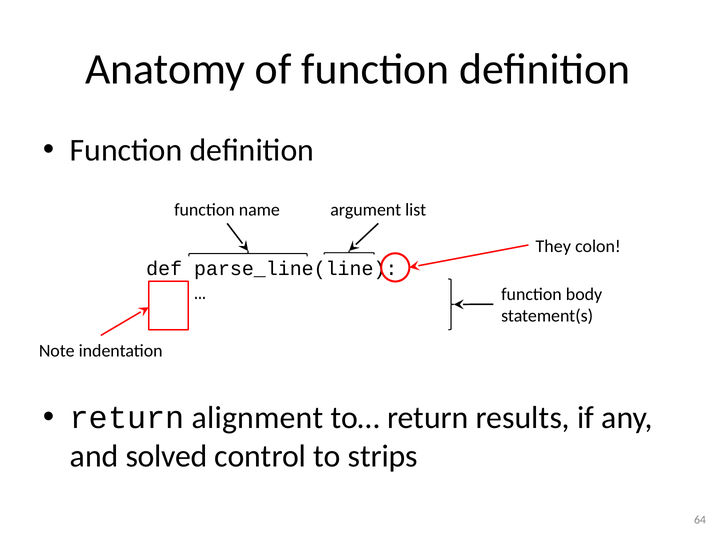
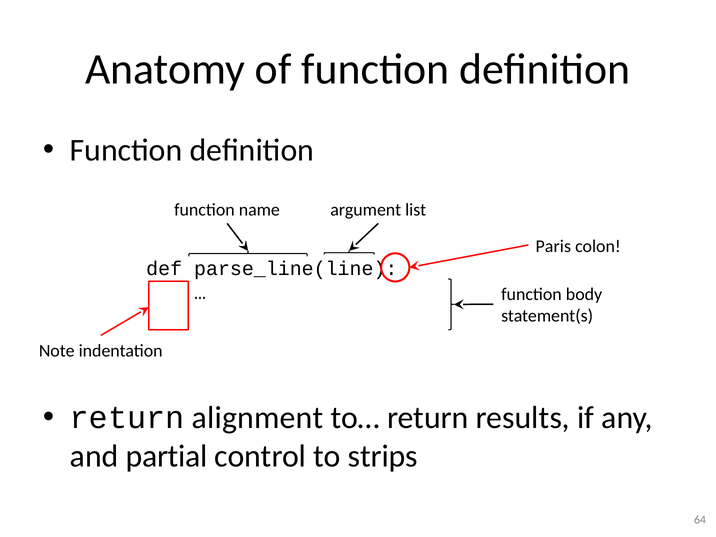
They: They -> Paris (553, 246)
solved: solved -> partial (167, 456)
